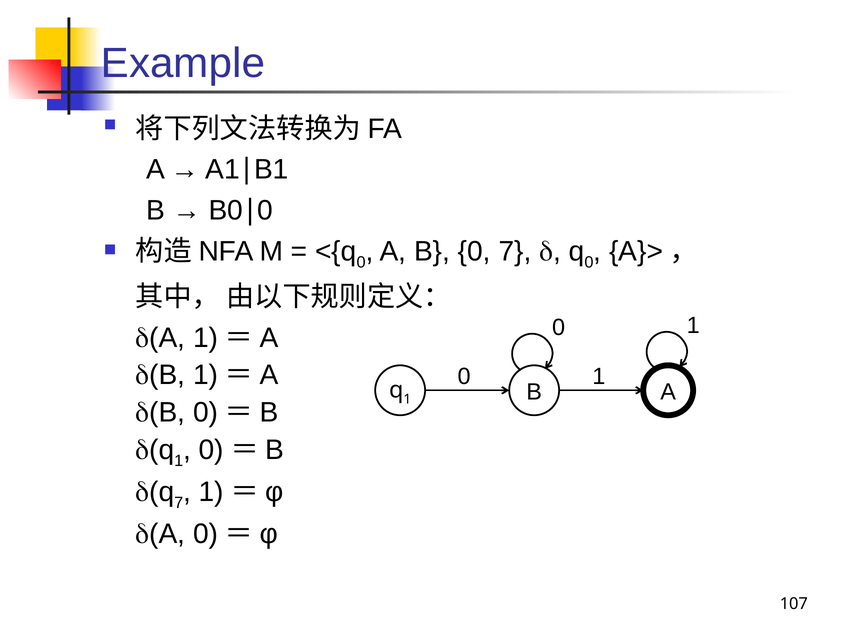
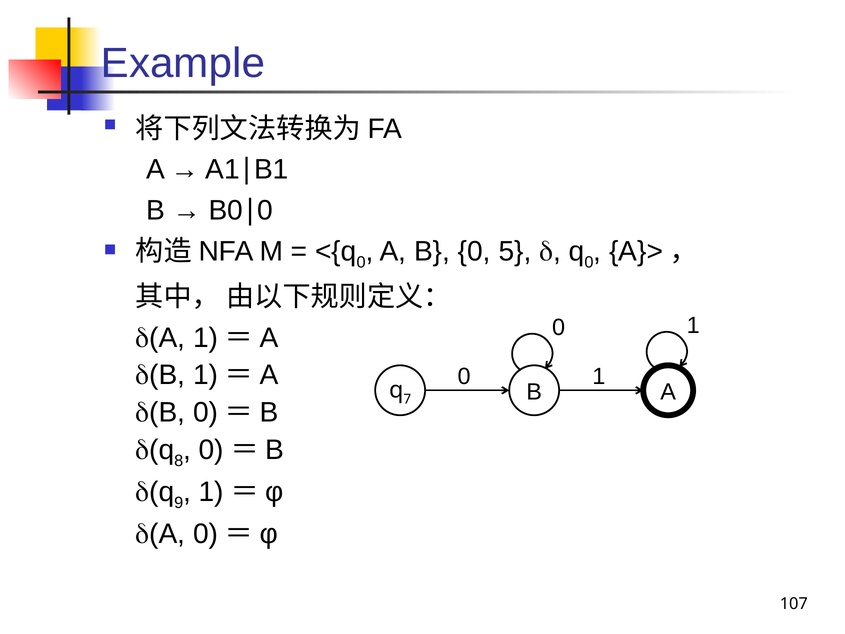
0 7: 7 -> 5 (515, 251)
1: 1 -> 7 (407, 399)
1: 1 -> 8 (179, 461)
7: 7 -> 9 (179, 503)
